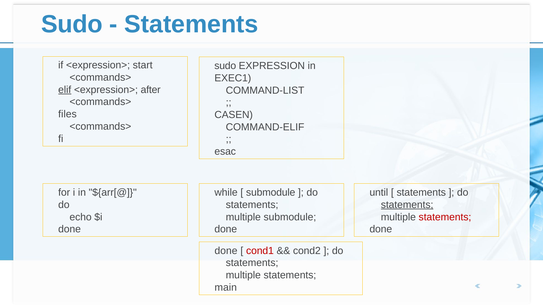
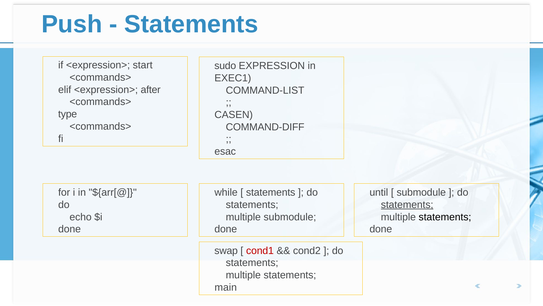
Sudo: Sudo -> Push (72, 24)
elif underline: present -> none (65, 90)
files: files -> type (68, 114)
COMMAND-ELIF: COMMAND-ELIF -> COMMAND-DIFF (265, 127)
submodule: submodule -> statements (271, 192)
statements: statements -> submodule (421, 192)
statements colour: red -> black (445, 217)
done: done -> swap (226, 250)
